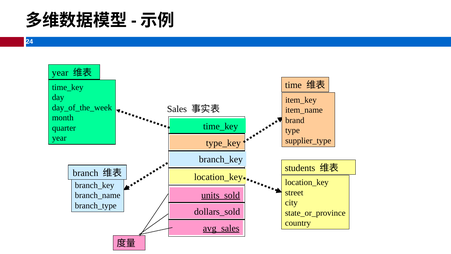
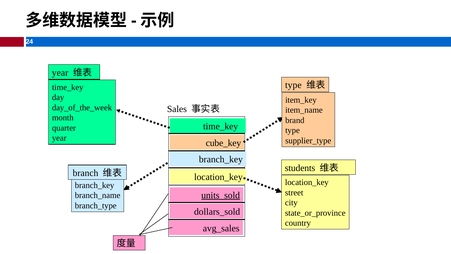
time: time -> type (293, 85)
type_key: type_key -> cube_key (223, 143)
avg_sales underline: present -> none (221, 228)
